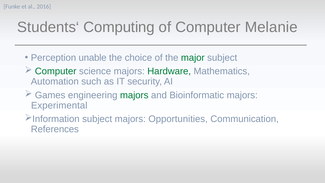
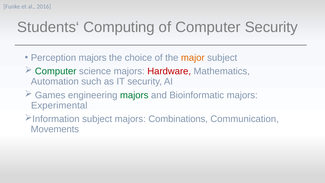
Computer Melanie: Melanie -> Security (271, 27)
Perception unable: unable -> majors (93, 58)
major colour: green -> orange (193, 58)
Hardware colour: green -> red (169, 71)
Opportunities: Opportunities -> Combinations (178, 119)
References: References -> Movements (55, 129)
